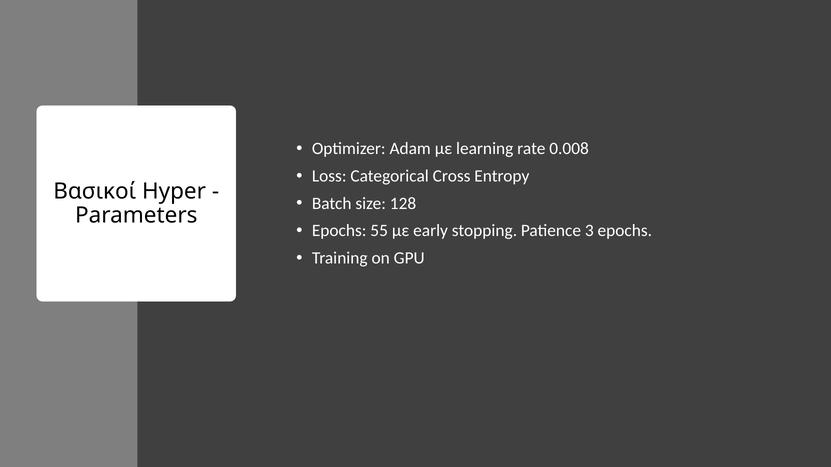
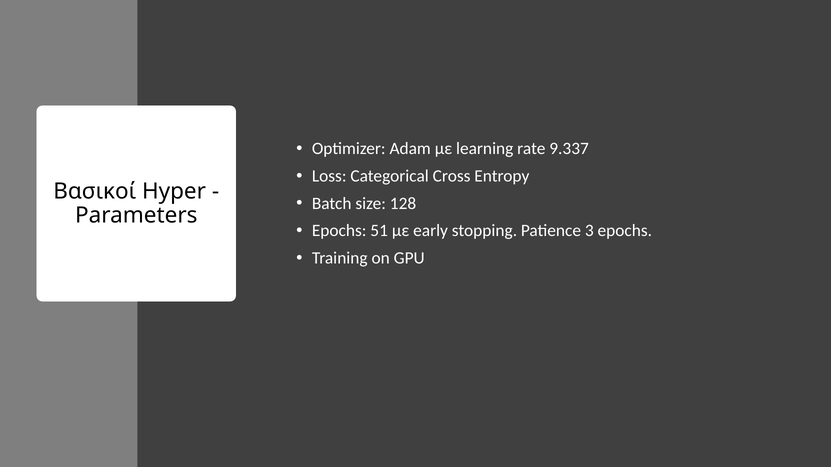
0.008: 0.008 -> 9.337 (569, 149)
55: 55 -> 51 (379, 231)
